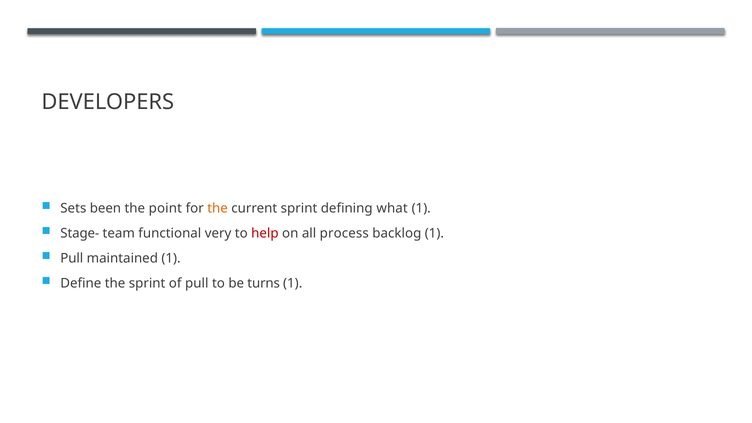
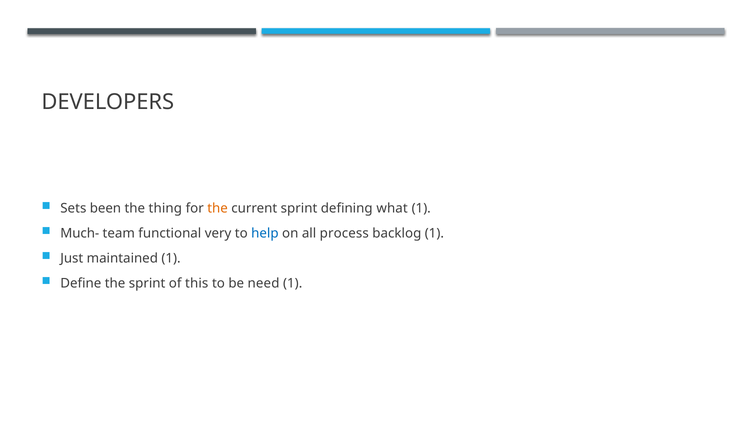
point: point -> thing (165, 208)
Stage-: Stage- -> Much- (80, 233)
help colour: red -> blue (265, 233)
Pull: Pull -> Just (72, 258)
of pull: pull -> this (197, 283)
turns: turns -> need (264, 283)
